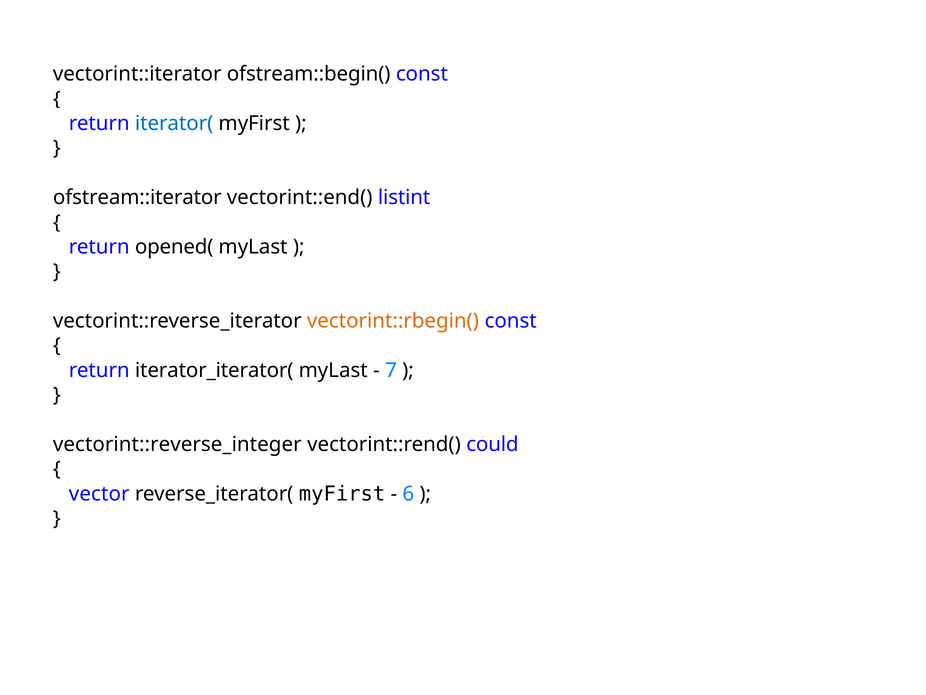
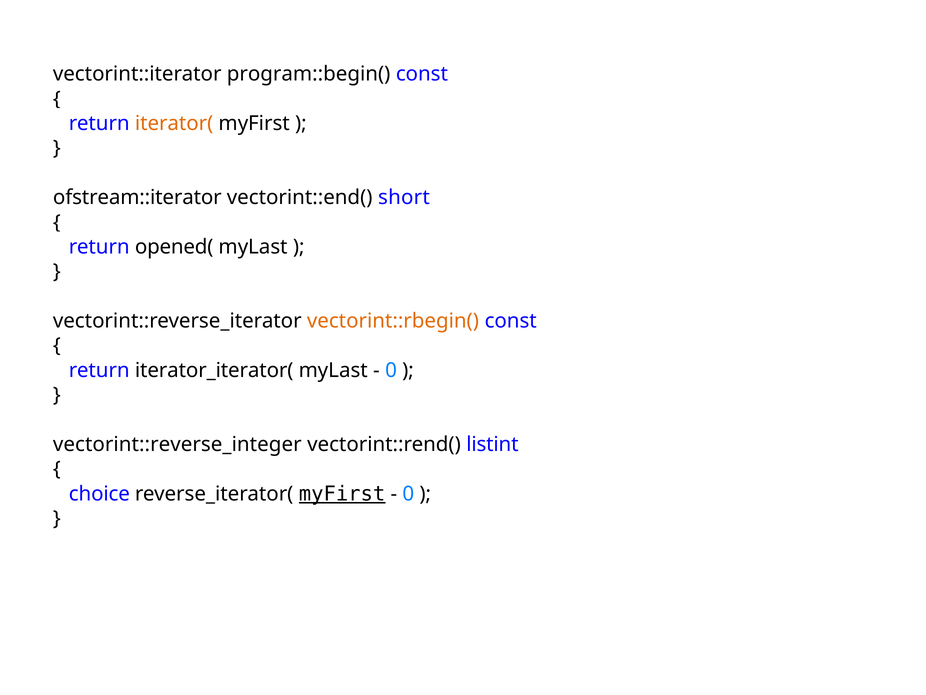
ofstream::begin(: ofstream::begin( -> program::begin( (309, 74)
iterator( colour: blue -> orange (174, 123)
listint: listint -> short (404, 197)
7: 7 -> 0 (391, 370)
could: could -> listint (492, 444)
vector: vector -> choice (99, 494)
myFirst underline: none -> present (342, 494)
6: 6 -> 0 (408, 494)
